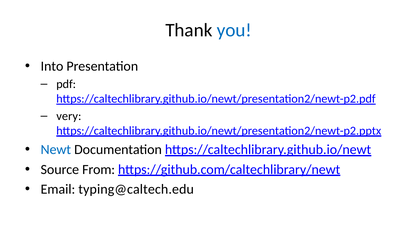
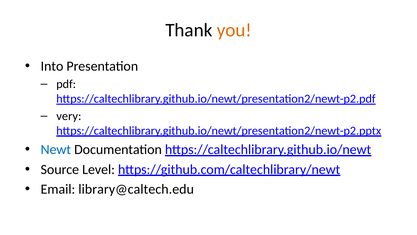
you colour: blue -> orange (234, 30)
From: From -> Level (99, 169)
typing@caltech.edu: typing@caltech.edu -> library@caltech.edu (136, 189)
